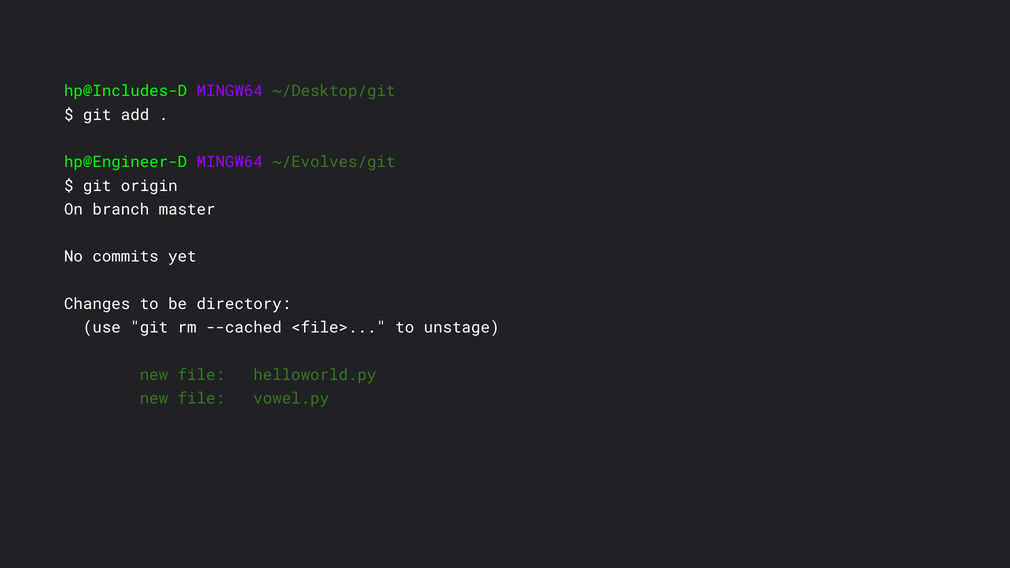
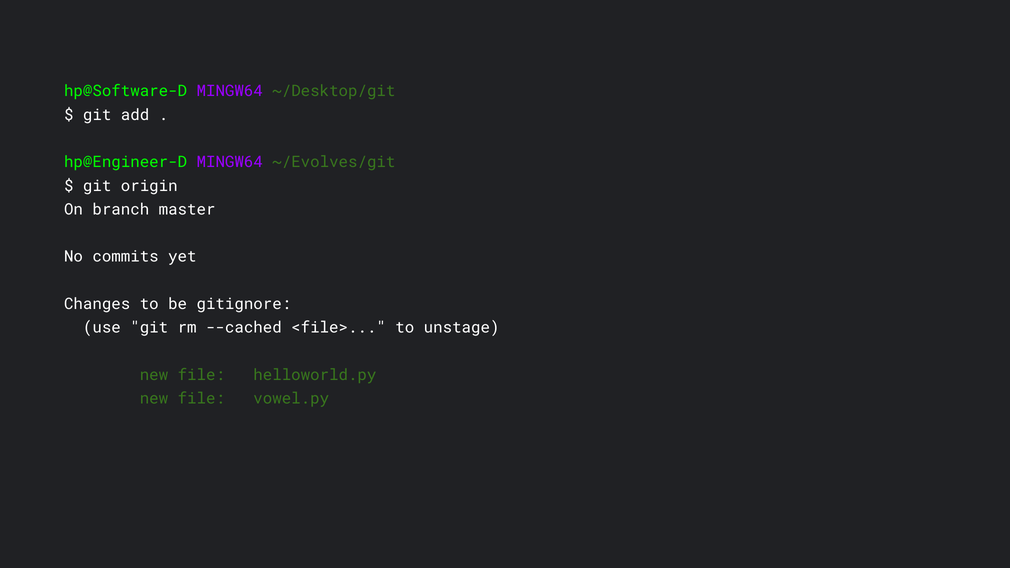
hp@Includes-D: hp@Includes-D -> hp@Software-D (126, 91)
directory: directory -> gitignore (244, 304)
